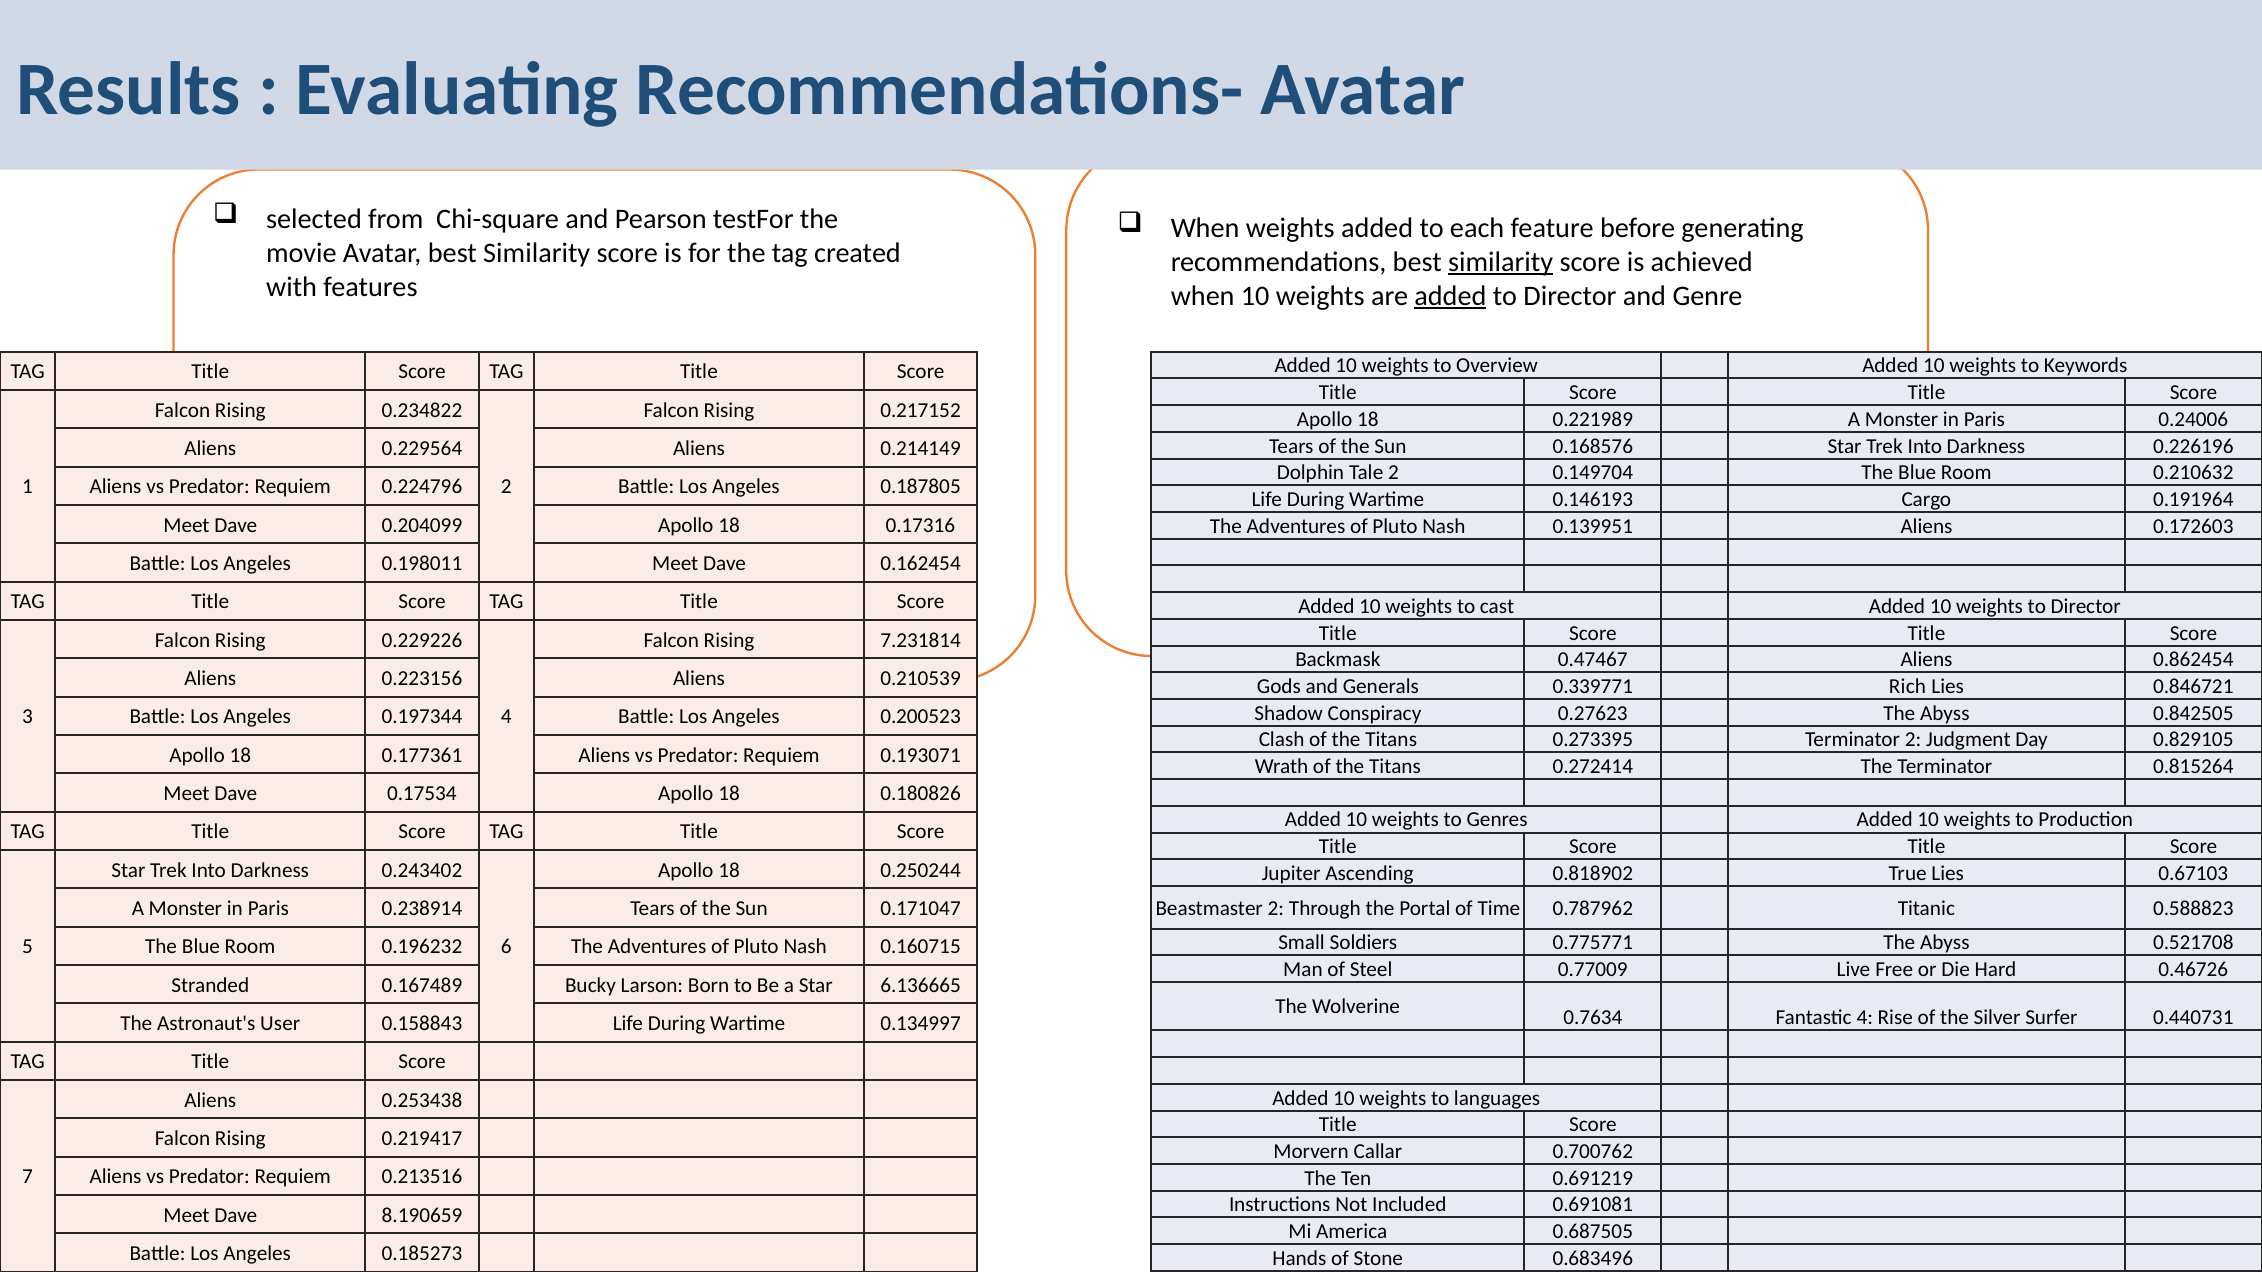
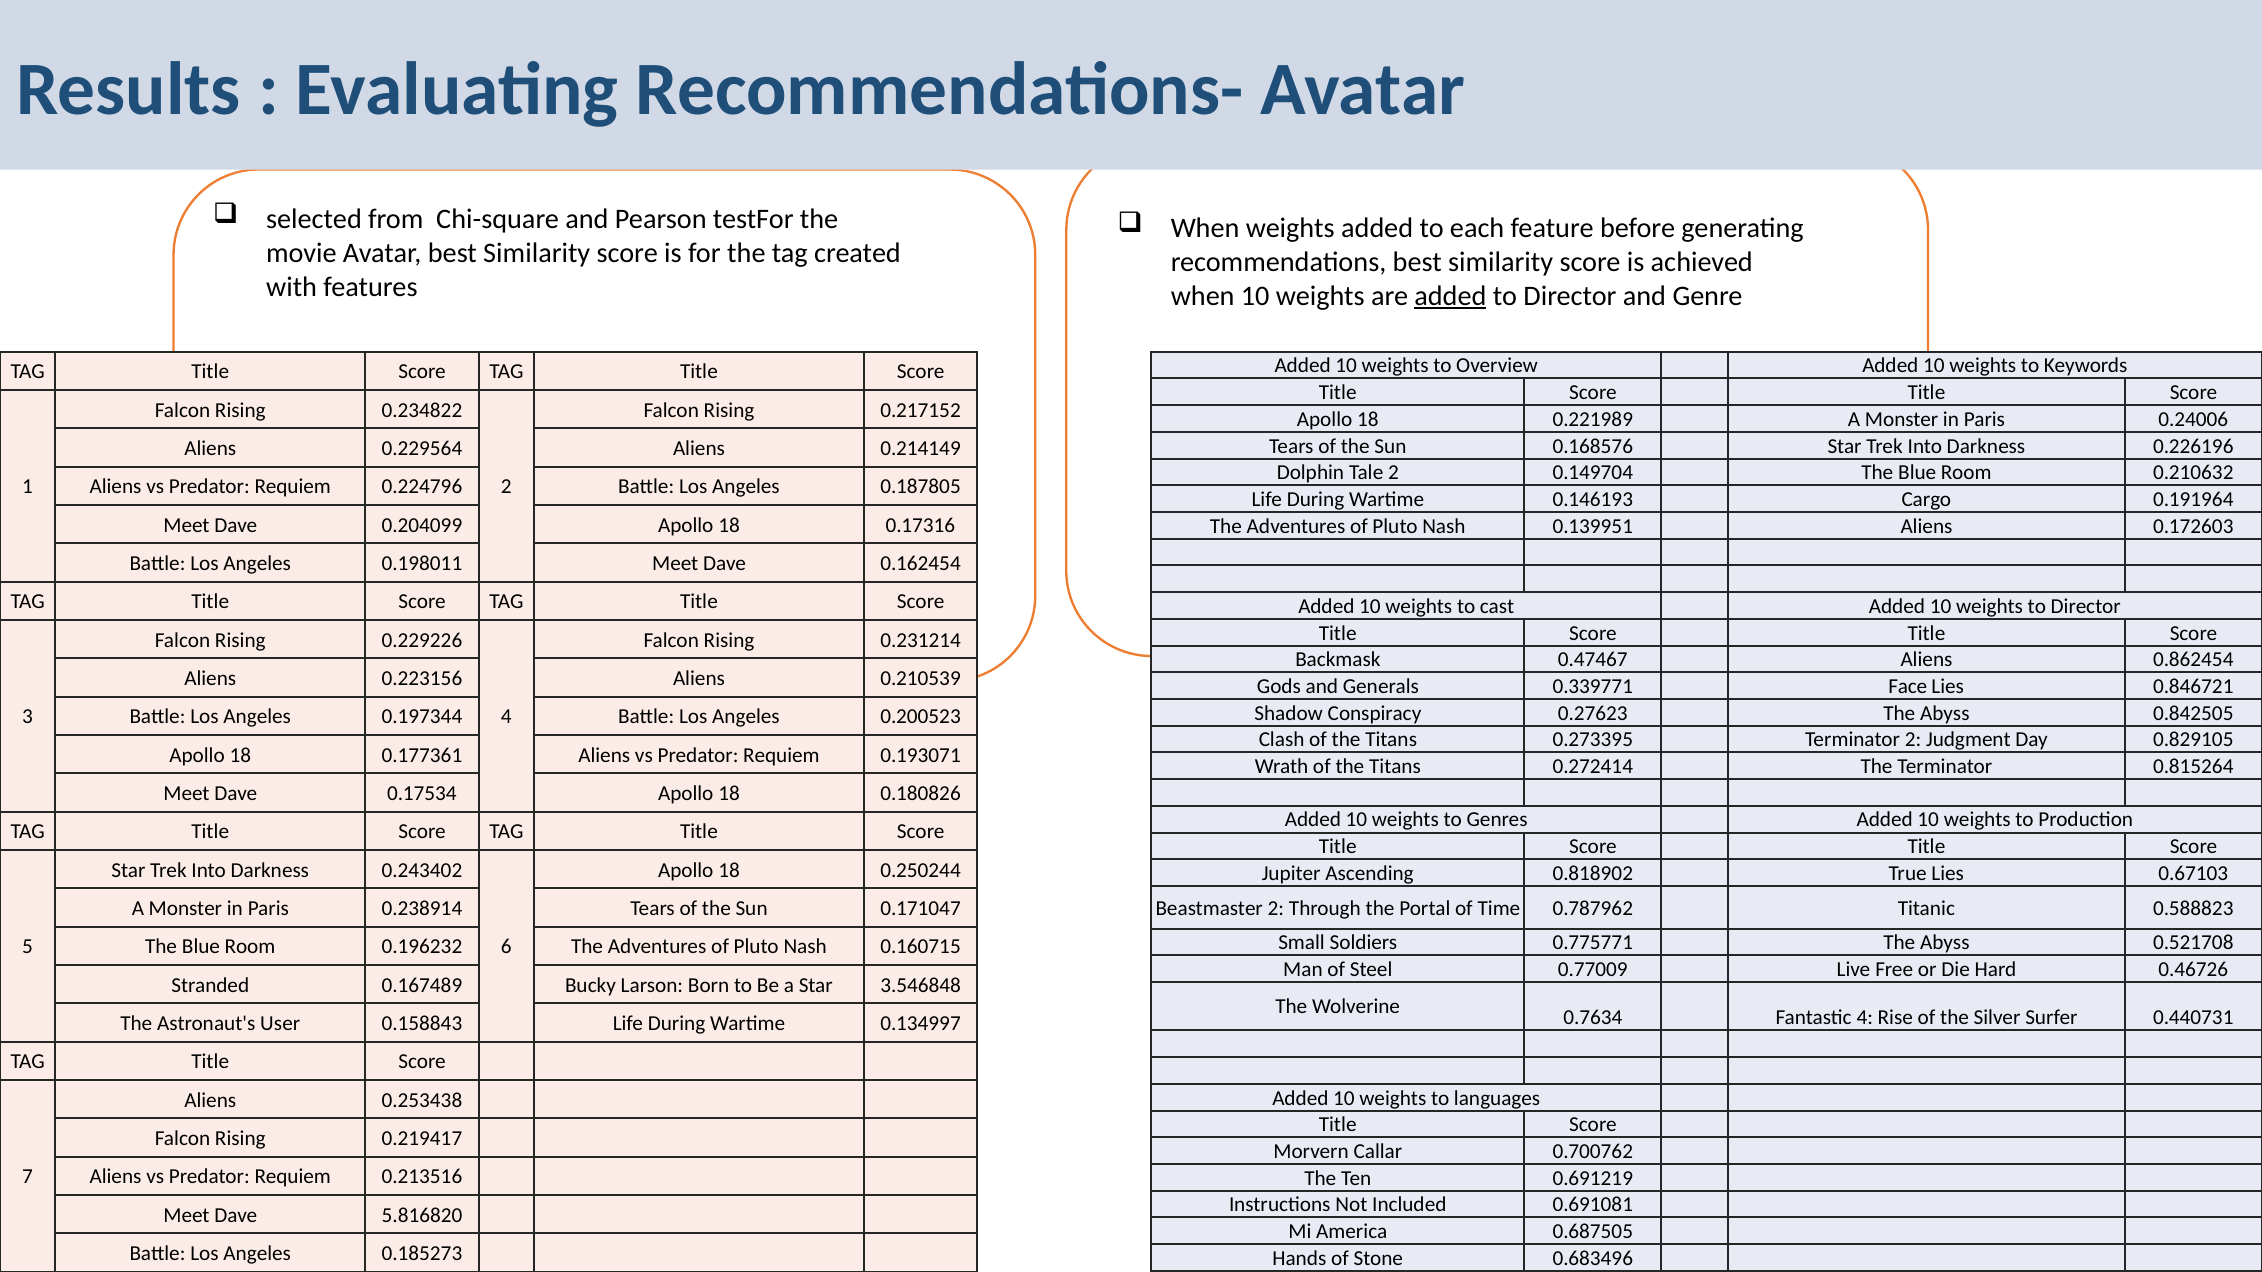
similarity underline: present -> none (1501, 262)
7.231814: 7.231814 -> 0.231214 (921, 640)
Rich: Rich -> Face (1908, 687)
6.136665: 6.136665 -> 3.546848 (921, 985)
8.190659: 8.190659 -> 5.816820 (422, 1215)
